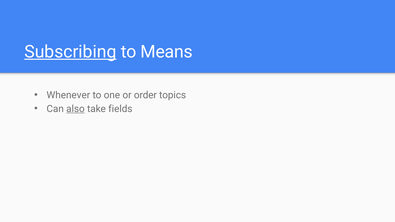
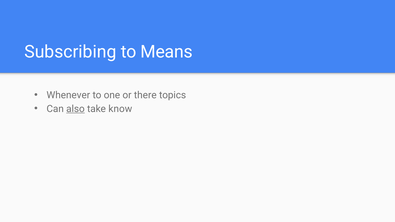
Subscribing underline: present -> none (70, 52)
order: order -> there (145, 95)
fields: fields -> know (120, 109)
